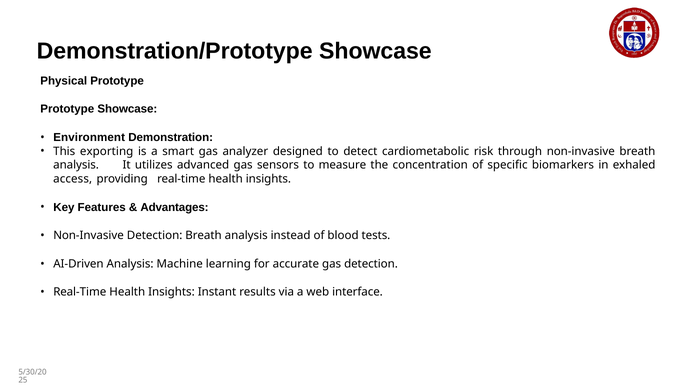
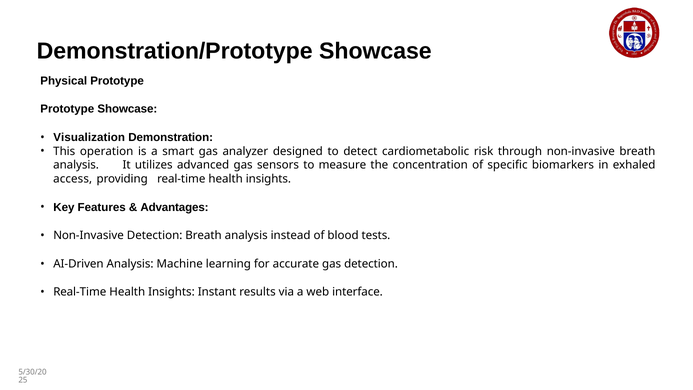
Environment: Environment -> Visualization (89, 137)
exporting: exporting -> operation (107, 151)
